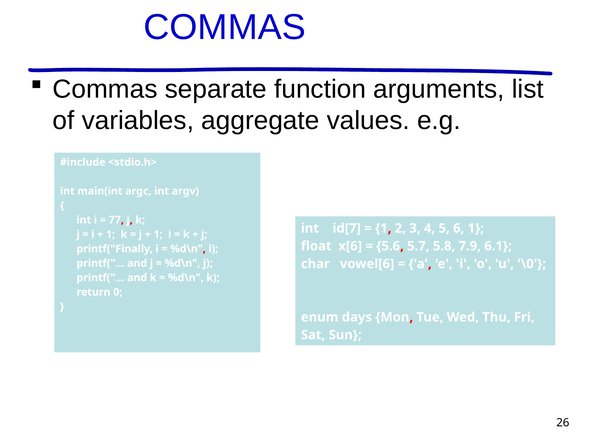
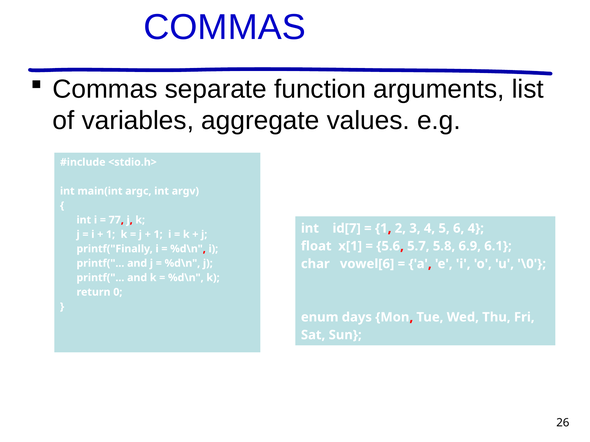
6 1: 1 -> 4 (476, 229)
x[6: x[6 -> x[1 (350, 246)
7.9: 7.9 -> 6.9 (470, 246)
